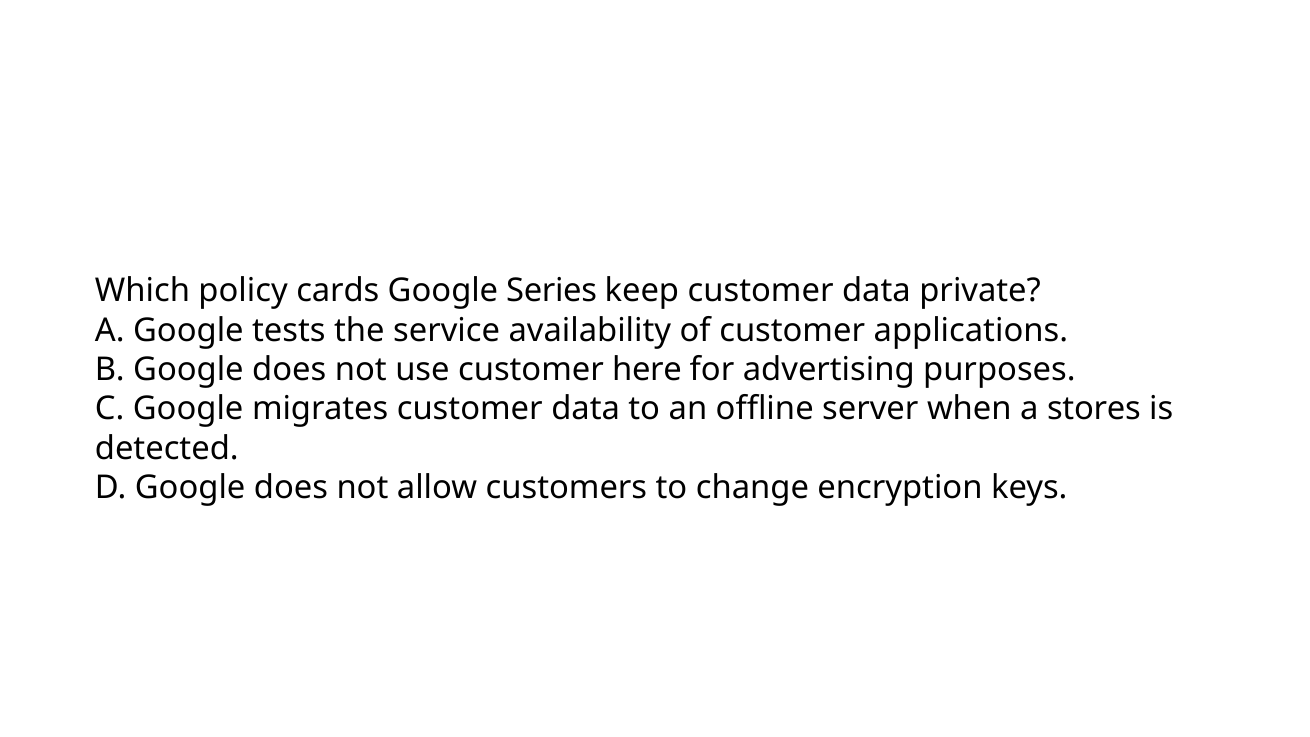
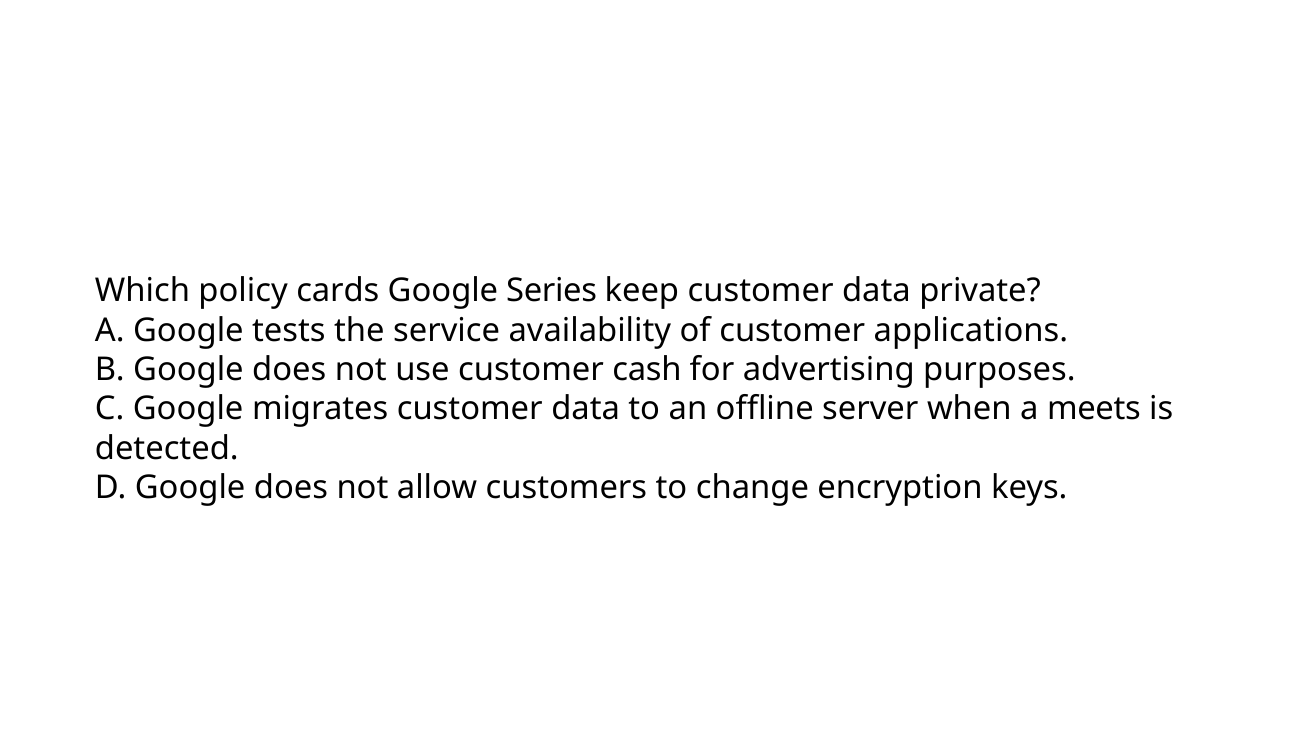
here: here -> cash (647, 370)
stores: stores -> meets (1094, 409)
